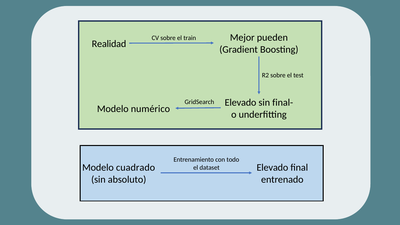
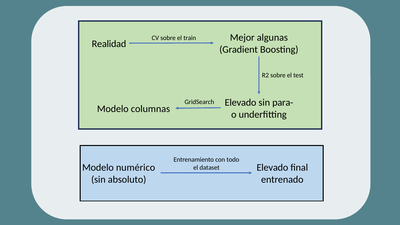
pueden: pueden -> algunas (272, 38)
final-: final- -> para- (283, 102)
numérico: numérico -> columnas (150, 109)
cuadrado: cuadrado -> numérico (136, 168)
